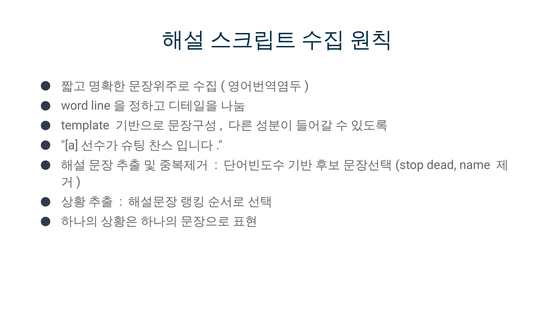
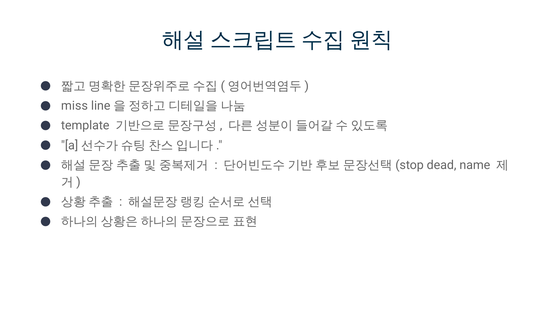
word: word -> miss (74, 106)
